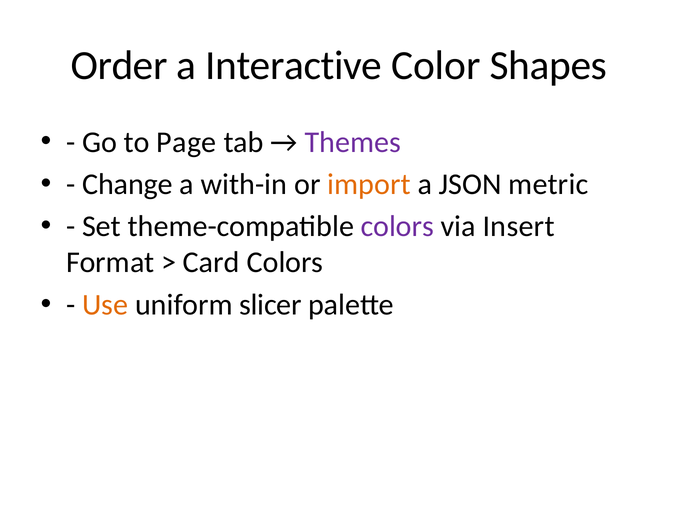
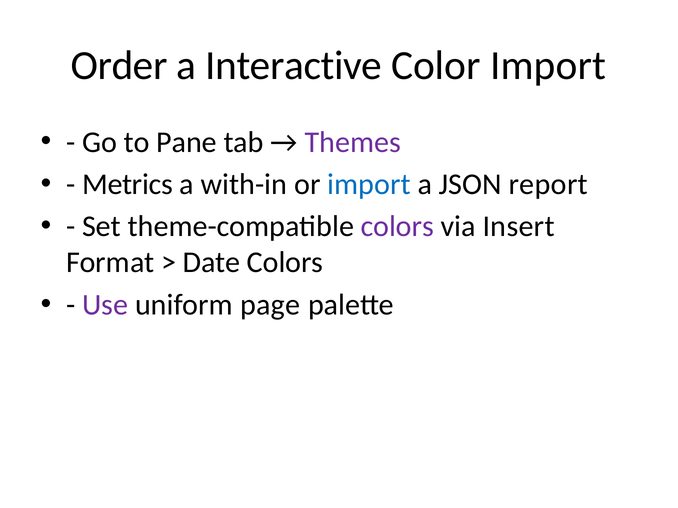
Color Shapes: Shapes -> Import (548, 66)
Page: Page -> Pane (187, 142)
Change: Change -> Metrics (128, 184)
import colour: orange -> blue (369, 184)
metric: metric -> report (548, 184)
Card: Card -> Date (211, 263)
Use colour: orange -> purple (105, 305)
slicer: slicer -> page (270, 305)
